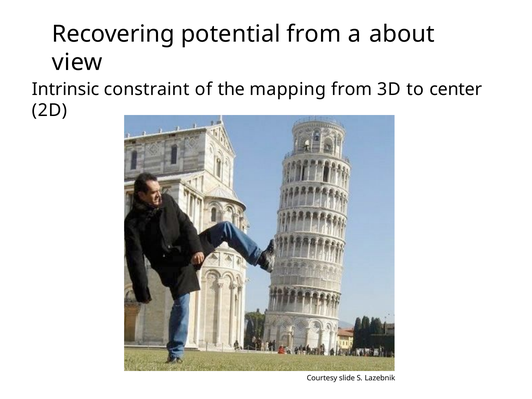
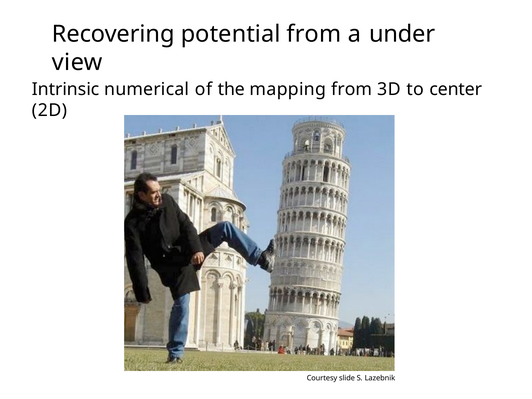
about: about -> under (402, 34)
constraint: constraint -> numerical (147, 89)
